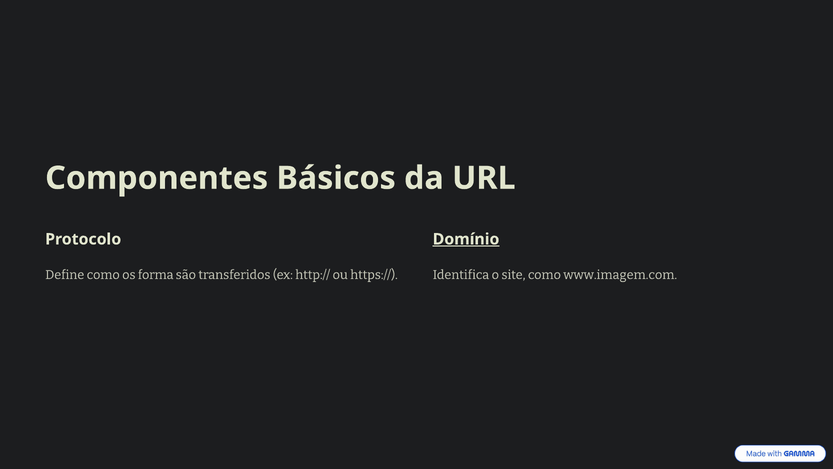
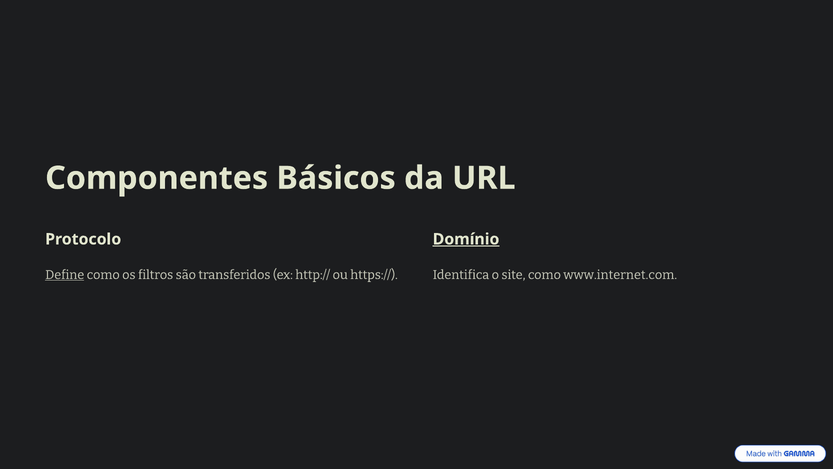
Define underline: none -> present (65, 275)
forma: forma -> filtros (156, 275)
www.imagem.com: www.imagem.com -> www.internet.com (620, 275)
